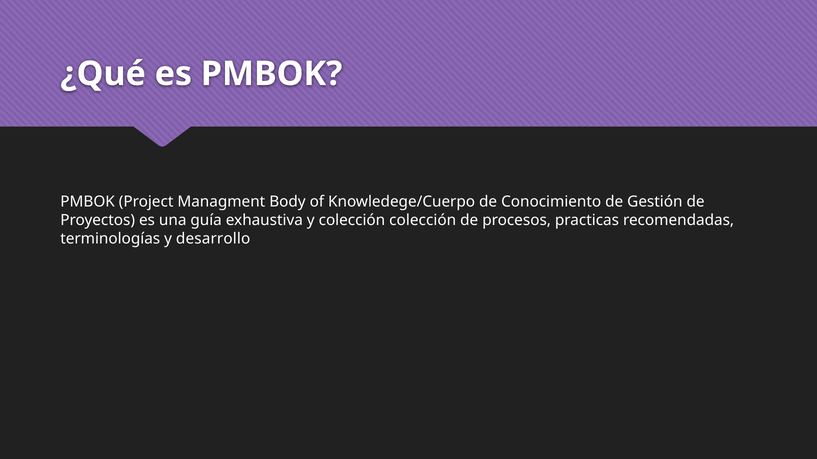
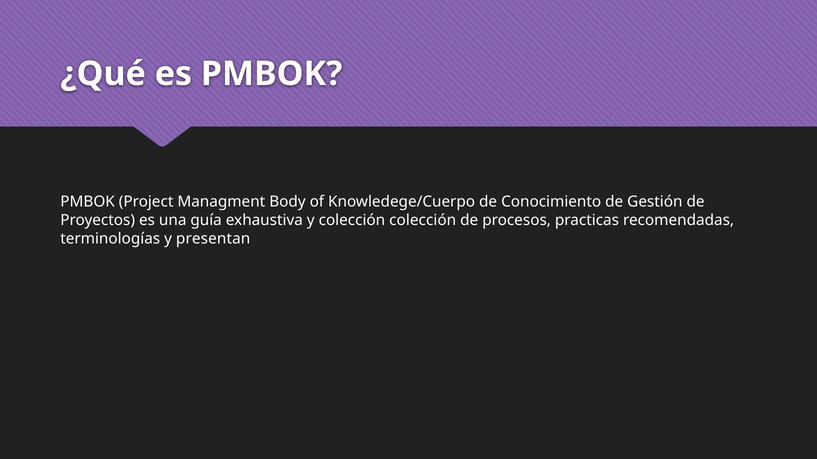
desarrollo: desarrollo -> presentan (213, 239)
